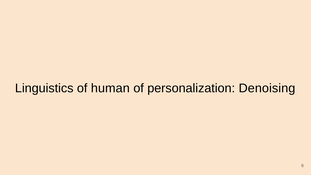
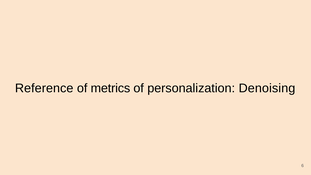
Linguistics: Linguistics -> Reference (44, 88)
human: human -> metrics (110, 88)
